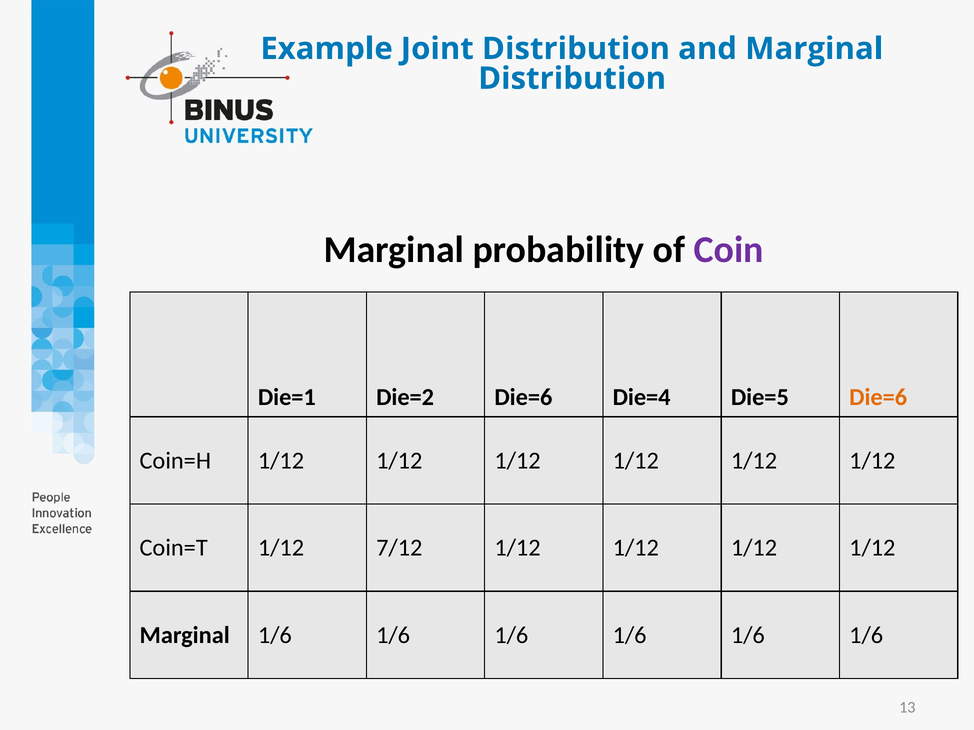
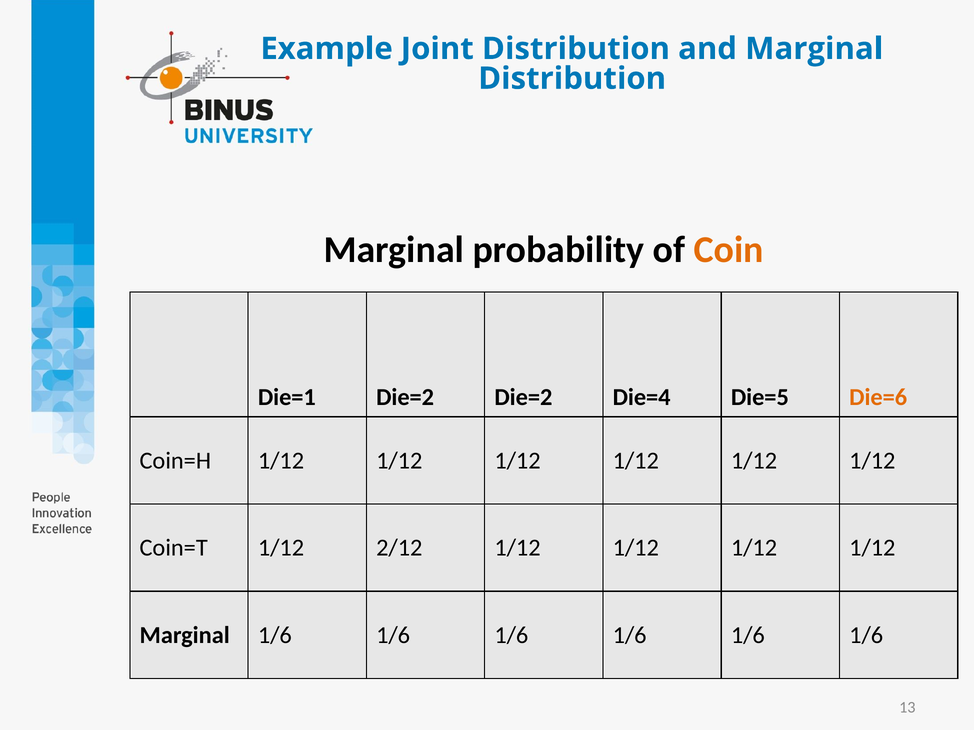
Coin colour: purple -> orange (729, 250)
Die=2 Die=6: Die=6 -> Die=2 (523, 398)
7/12: 7/12 -> 2/12 (399, 548)
